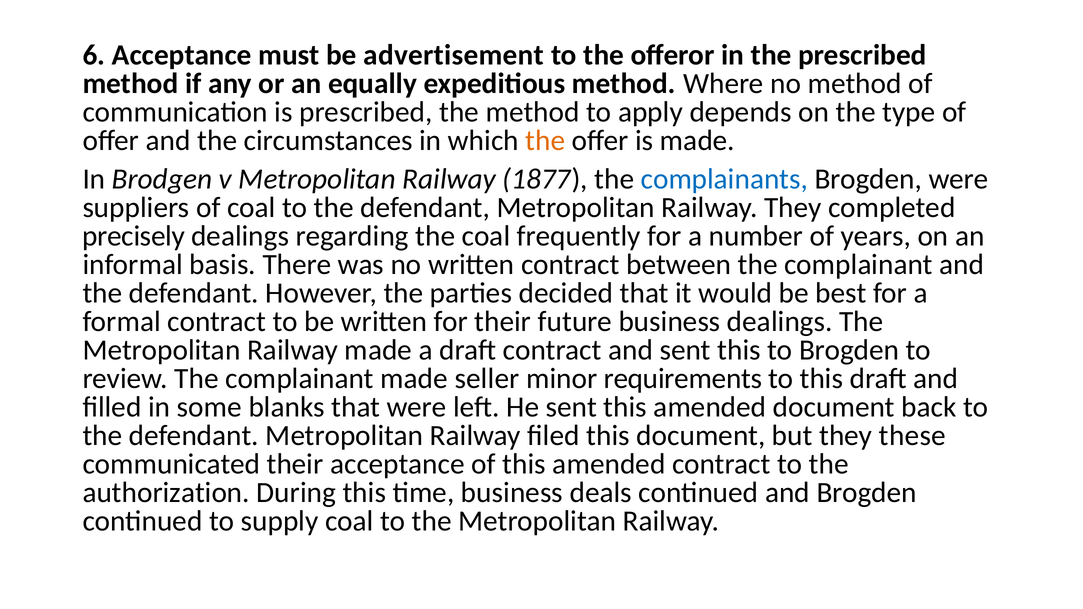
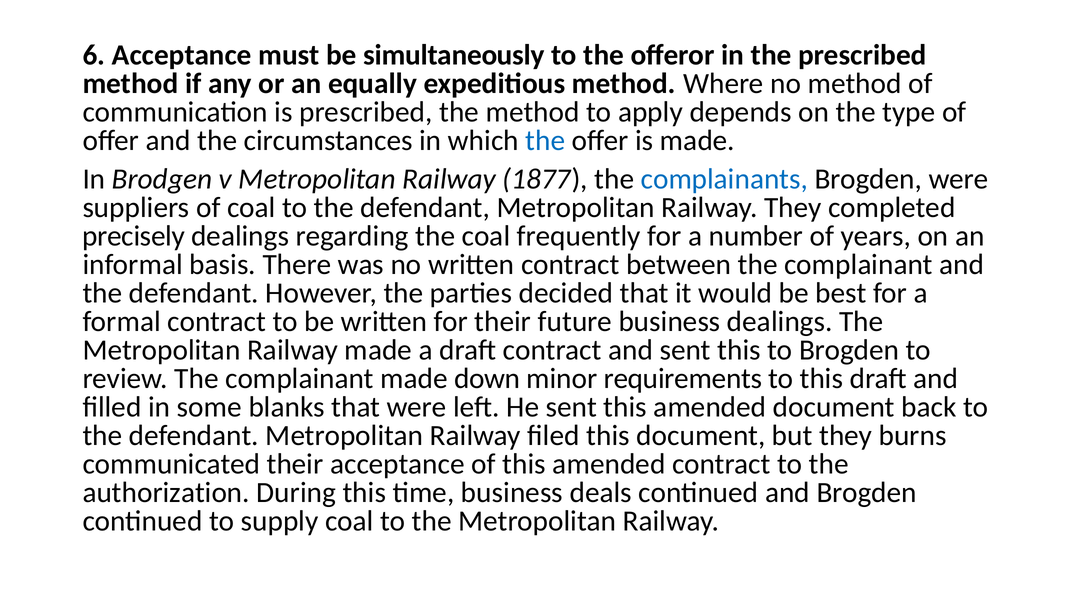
advertisement: advertisement -> simultaneously (454, 55)
the colour: orange -> blue (545, 140)
seller: seller -> down (487, 379)
these: these -> burns (913, 436)
